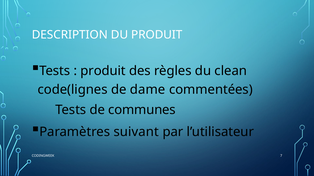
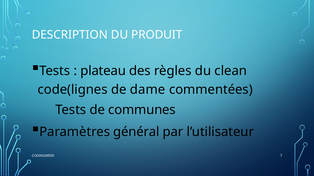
produit: produit -> plateau (103, 71)
suivant: suivant -> général (136, 132)
